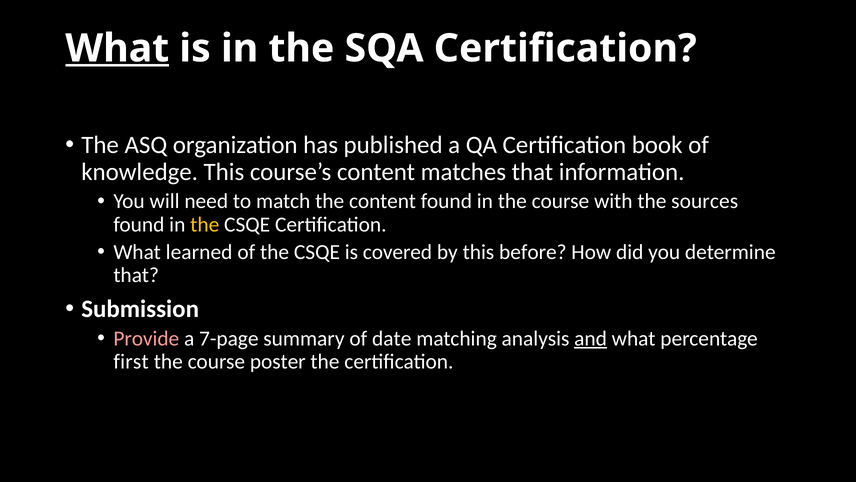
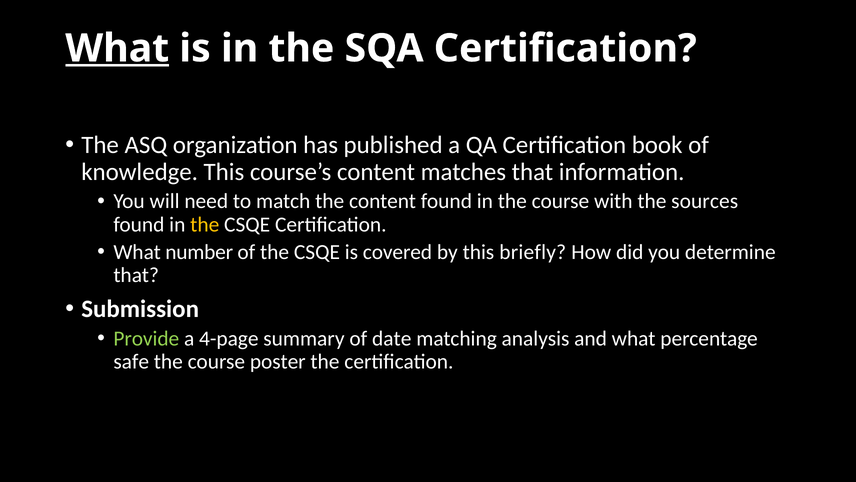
learned: learned -> number (199, 252)
before: before -> briefly (533, 252)
Provide colour: pink -> light green (146, 338)
7-page: 7-page -> 4-page (229, 338)
and underline: present -> none (591, 338)
first: first -> safe (131, 361)
